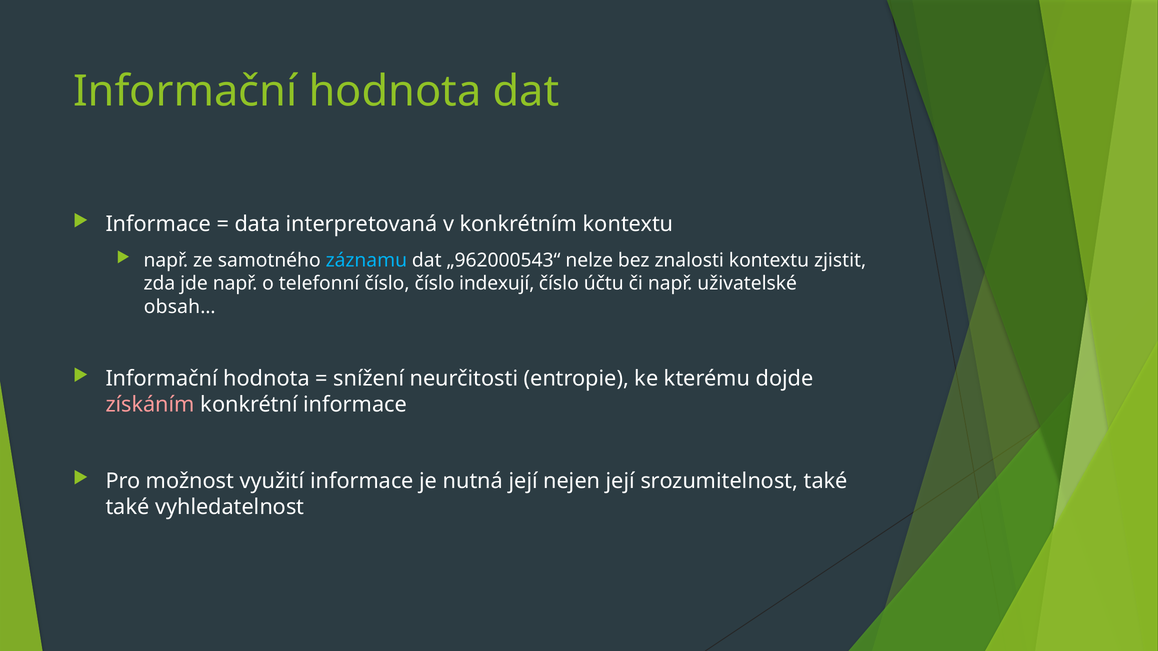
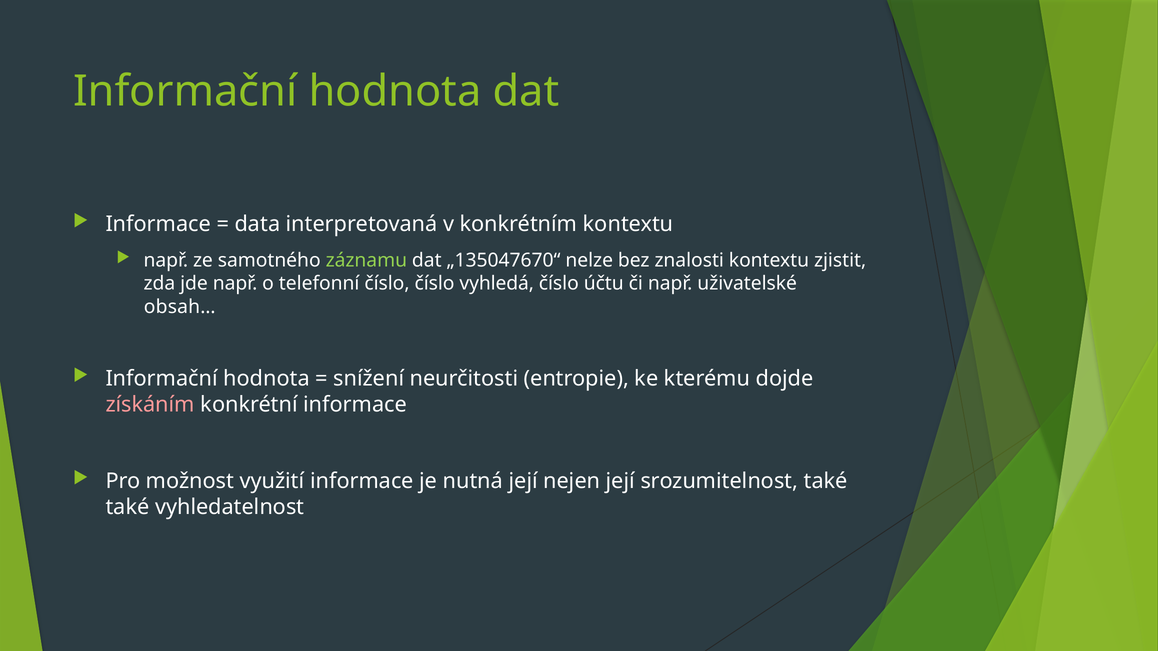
záznamu colour: light blue -> light green (366, 261)
„962000543“: „962000543“ -> „135047670“ (503, 261)
indexují: indexují -> vyhledá (497, 284)
